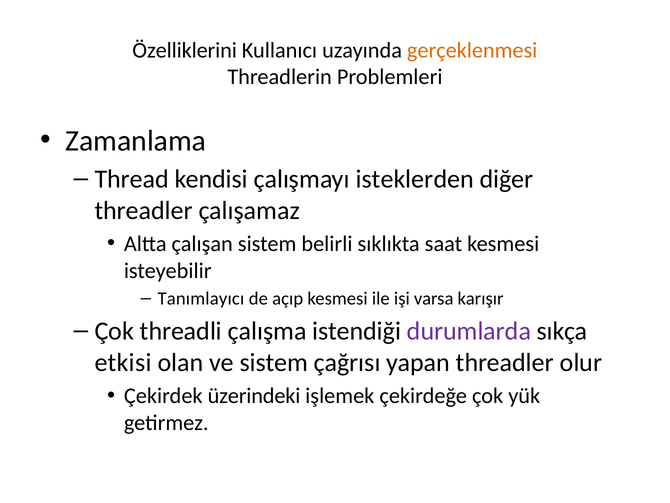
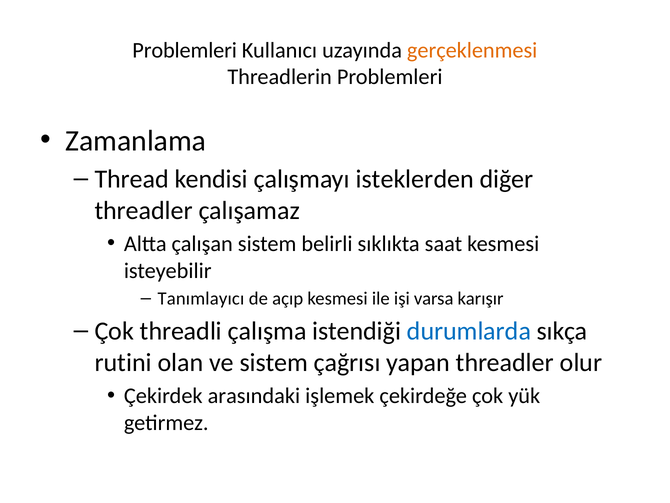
Özelliklerini: Özelliklerini -> Problemleri (185, 50)
durumlarda colour: purple -> blue (469, 331)
etkisi: etkisi -> rutini (123, 362)
üzerindeki: üzerindeki -> arasındaki (254, 395)
